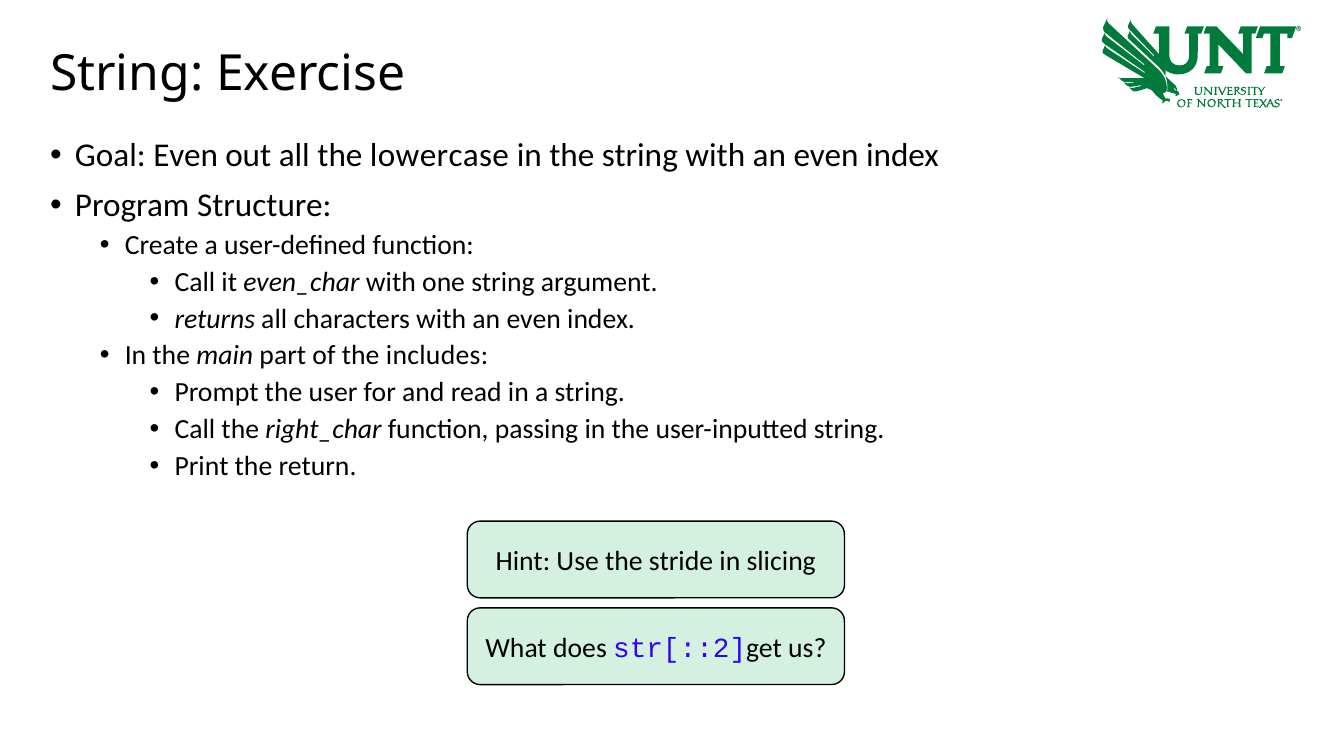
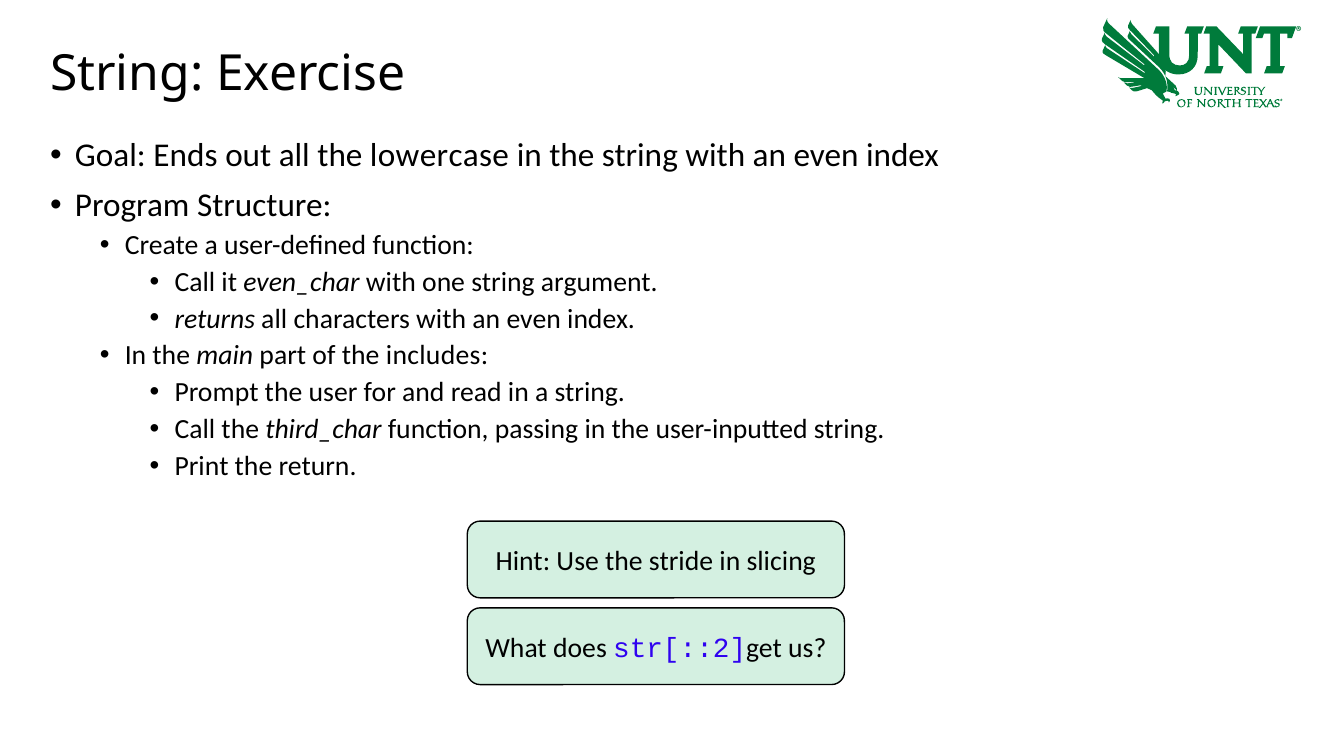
Goal Even: Even -> Ends (185, 156)
right_char: right_char -> third_char (323, 429)
